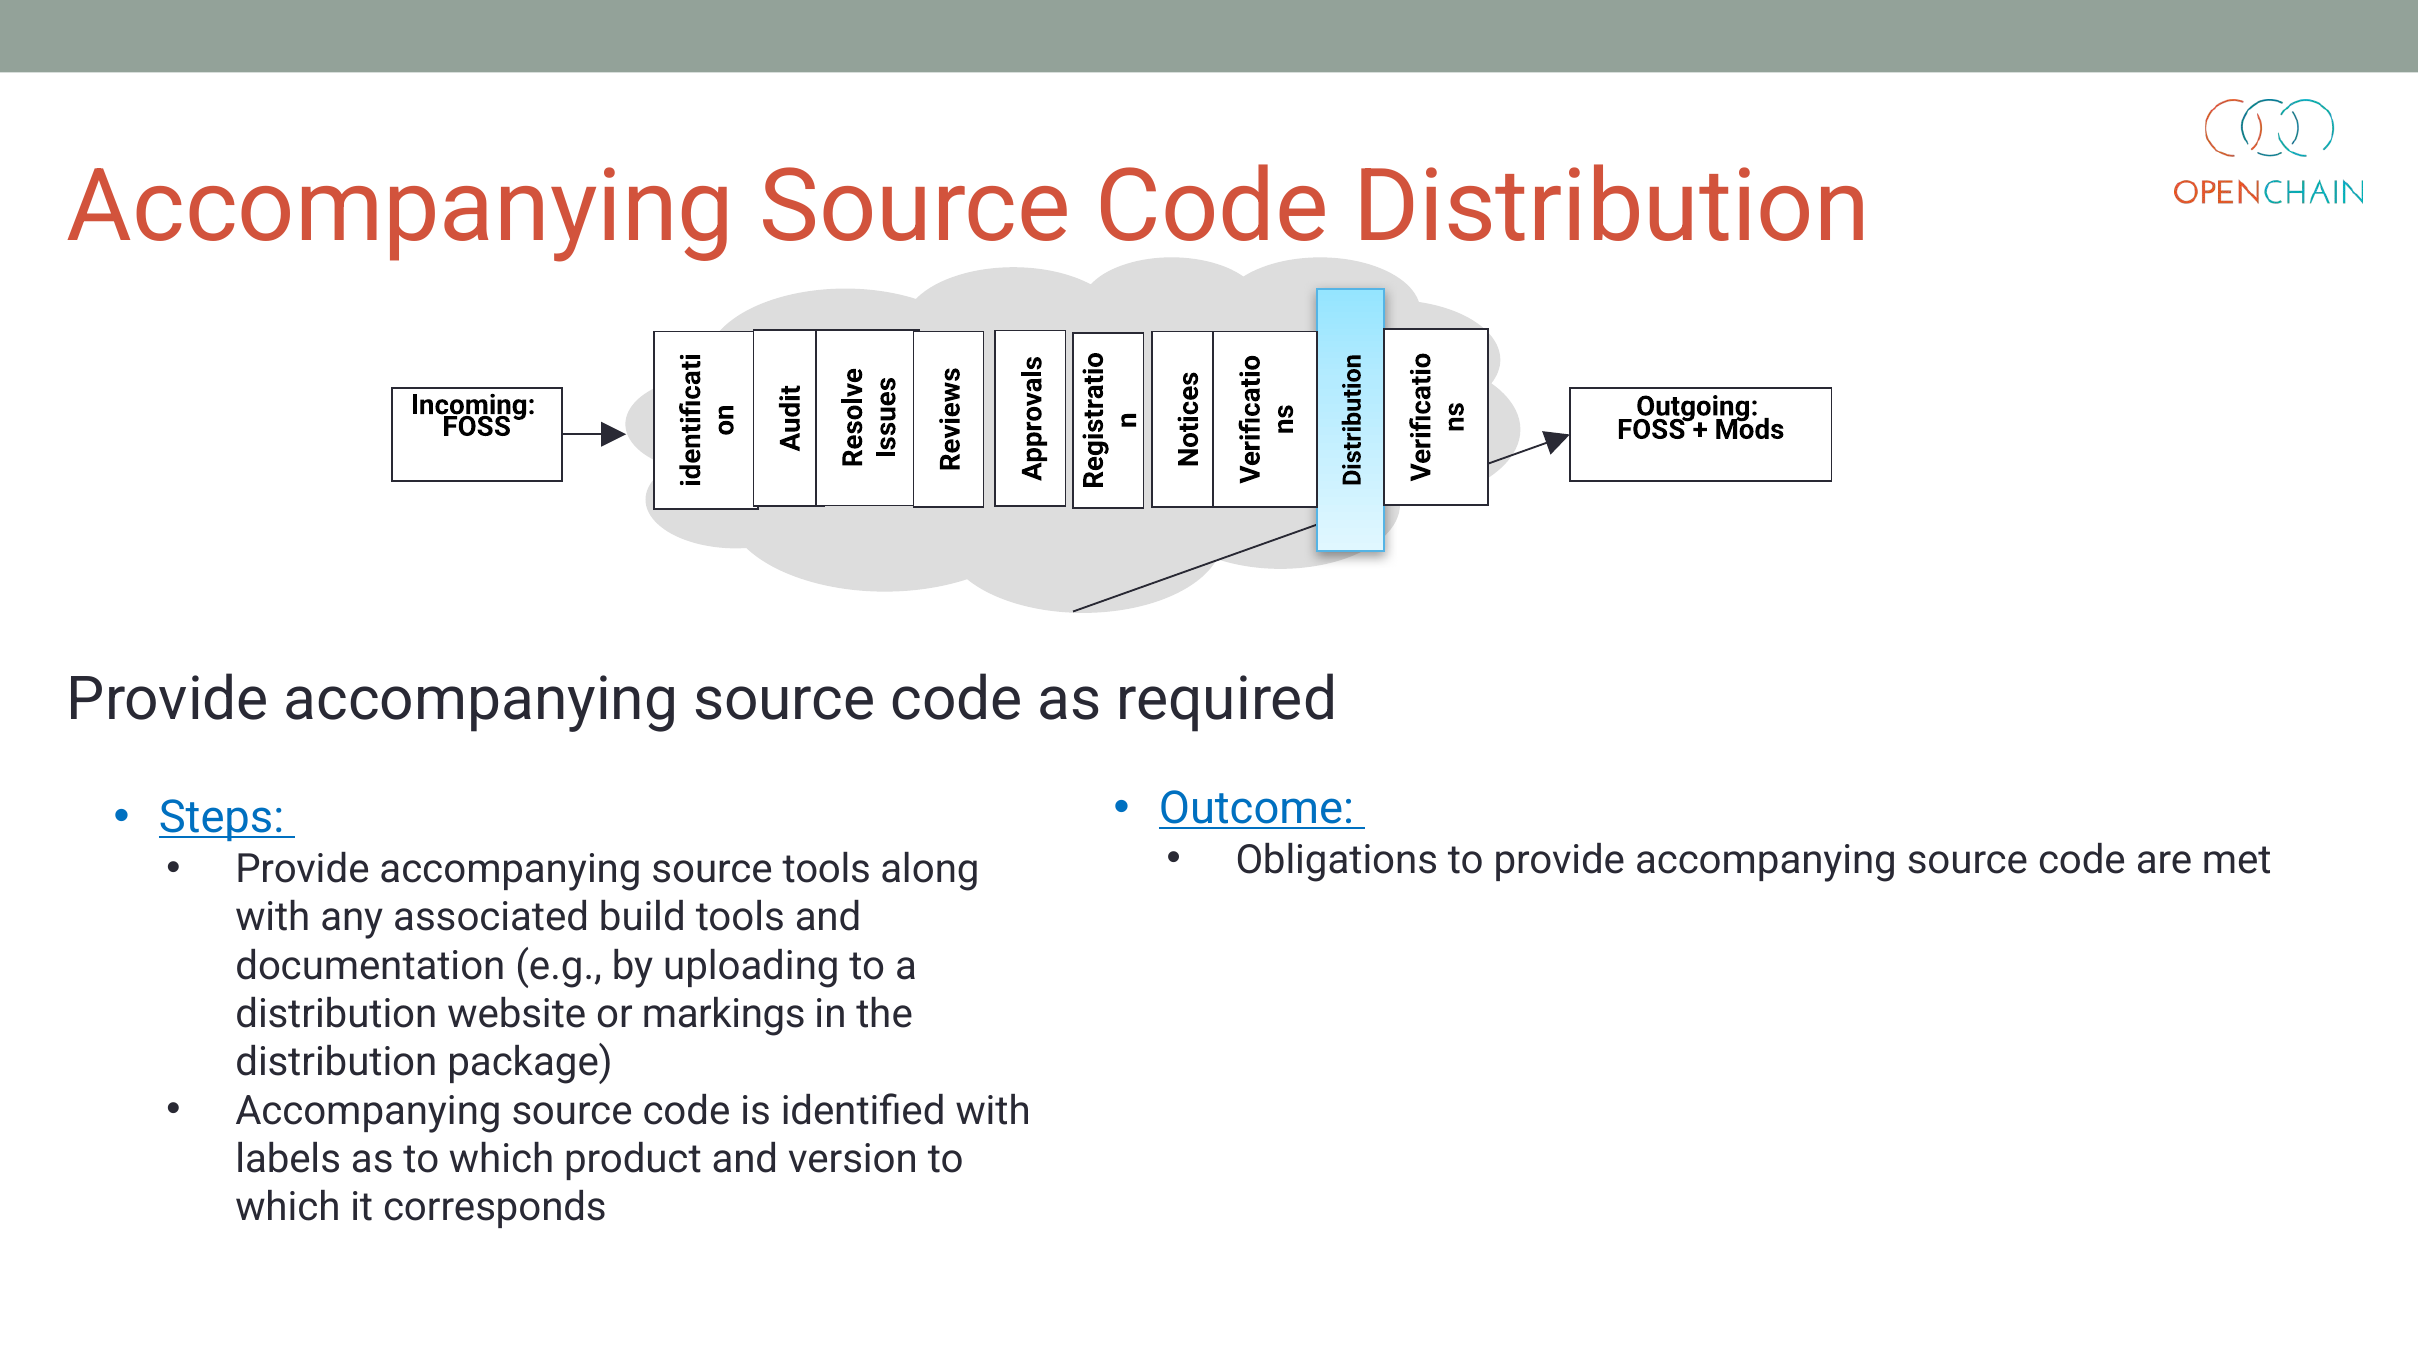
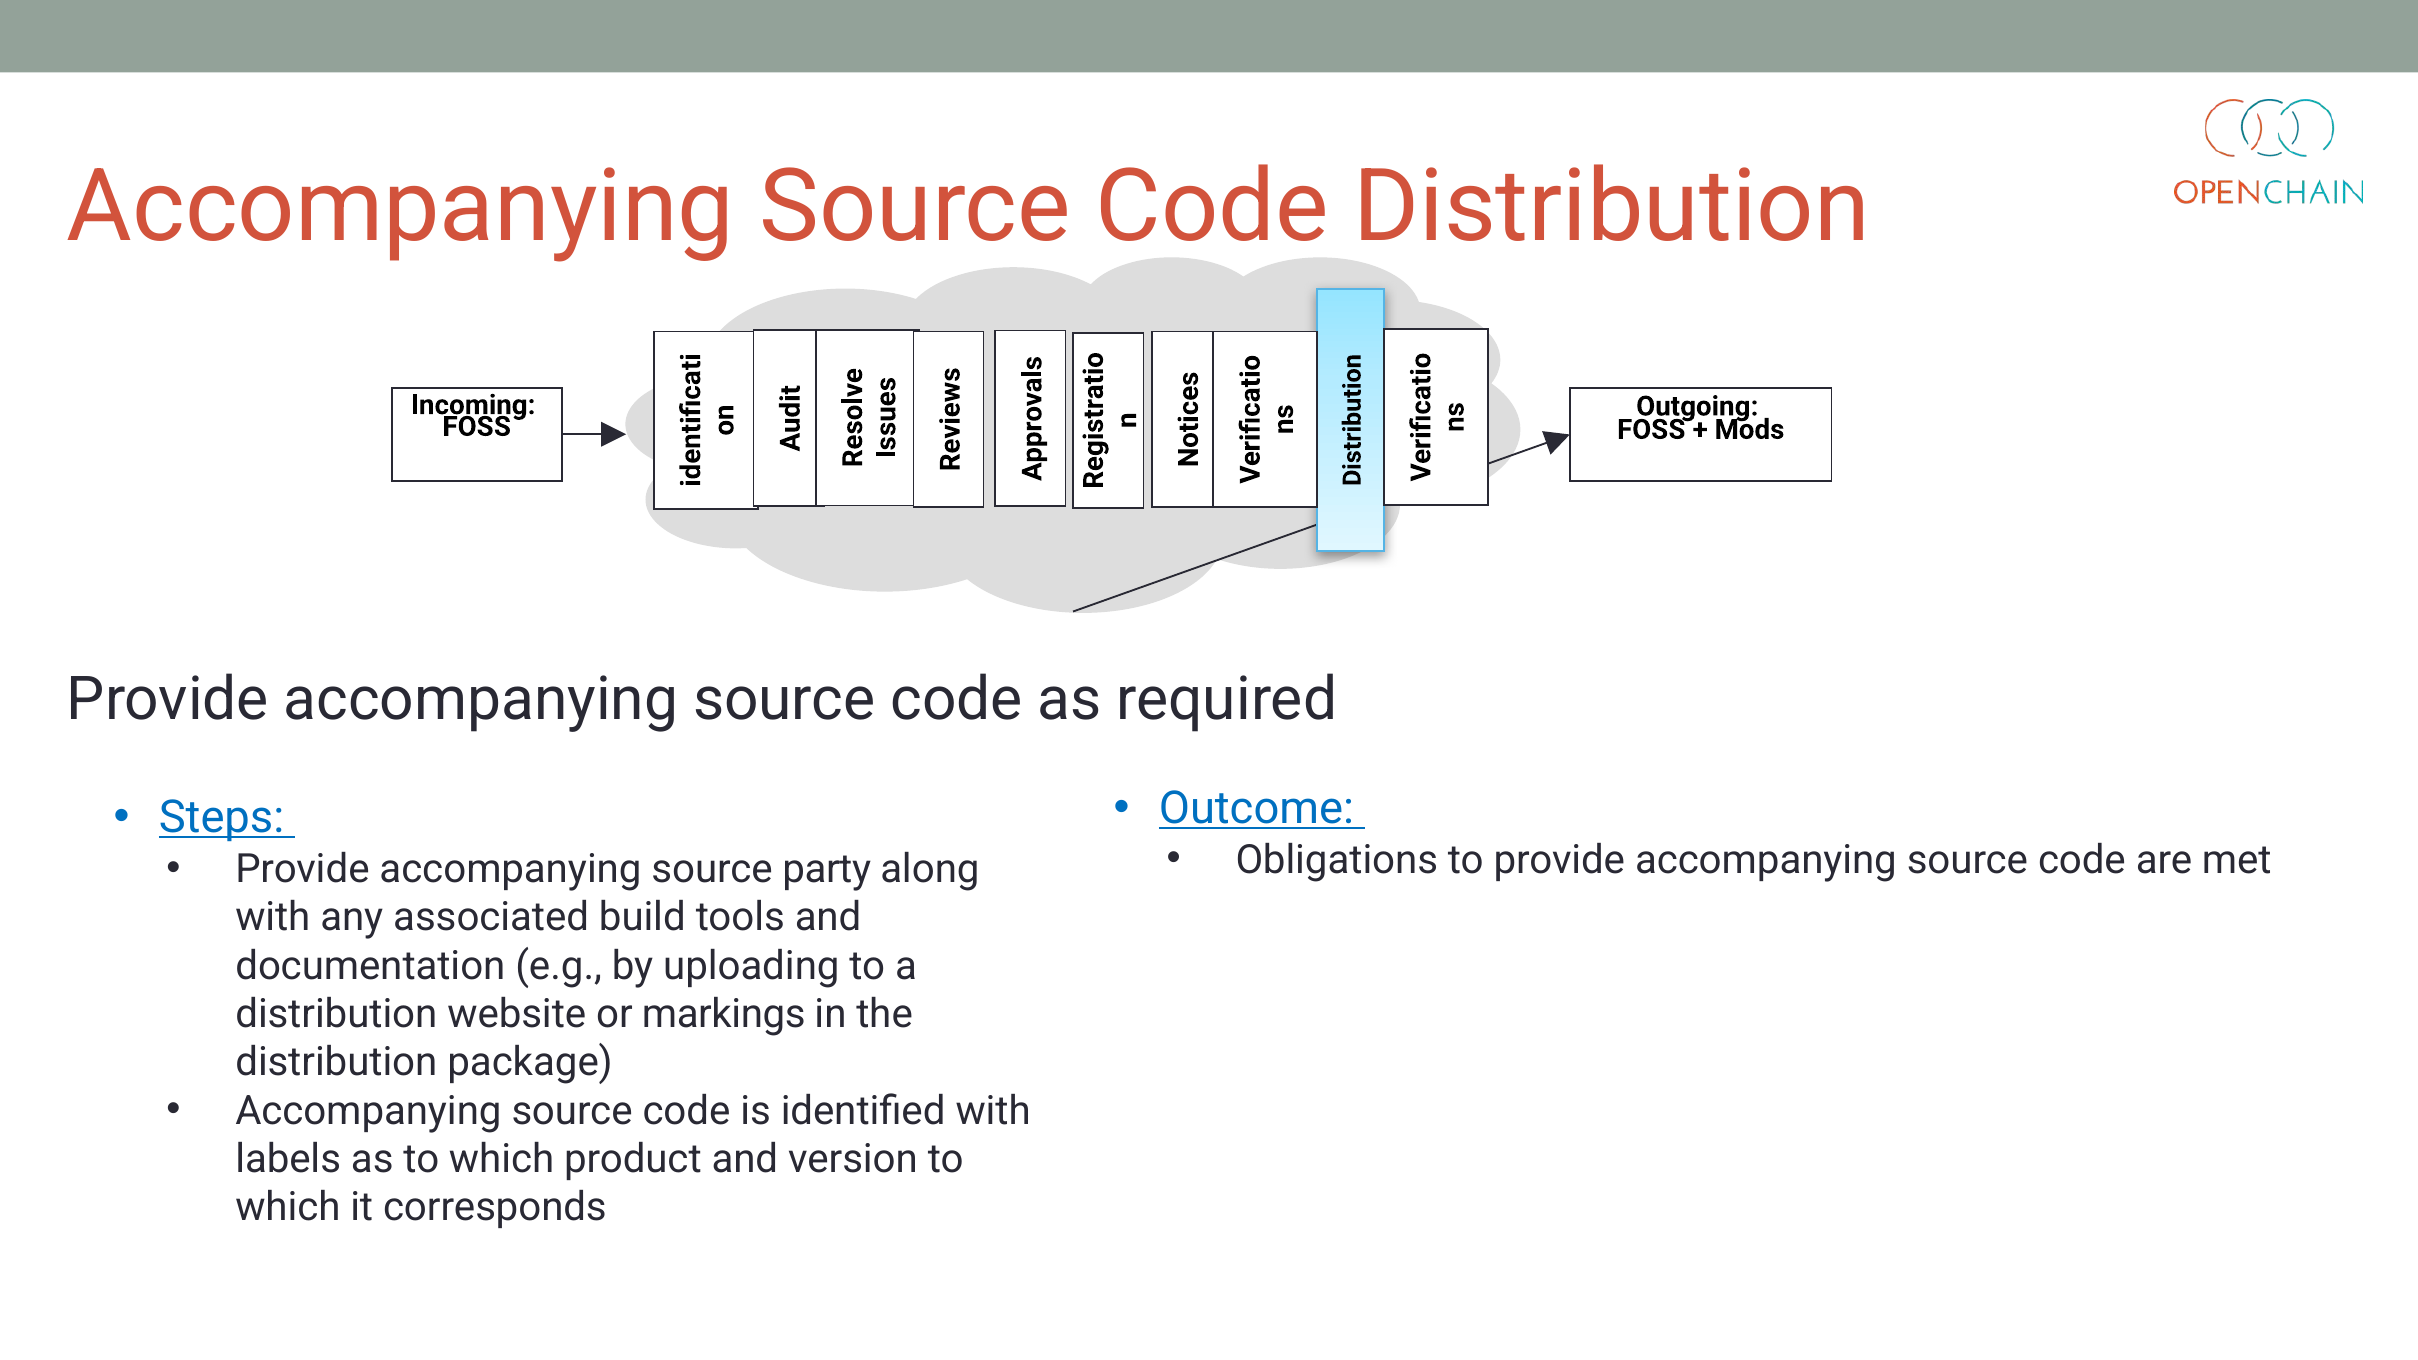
source tools: tools -> party (827, 869)
